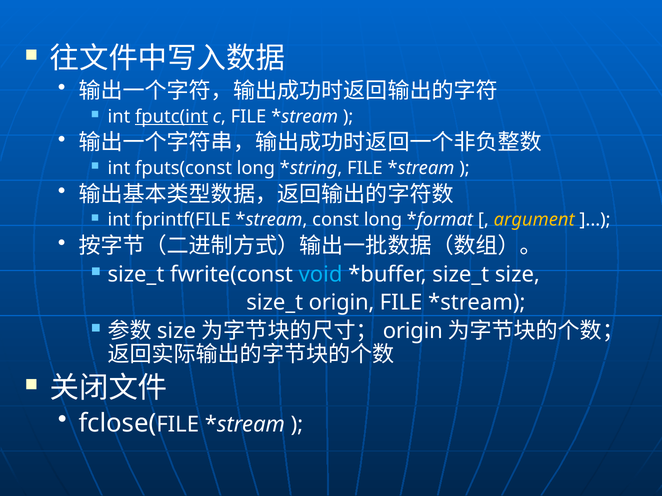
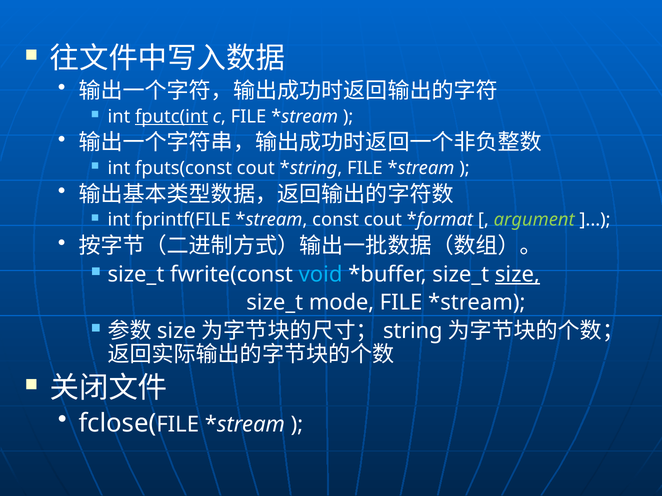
fputs(const long: long -> cout (256, 168)
const long: long -> cout (383, 220)
argument colour: yellow -> light green (534, 220)
size underline: none -> present (517, 275)
size_t origin: origin -> mode (341, 303)
origin: origin -> string (413, 331)
